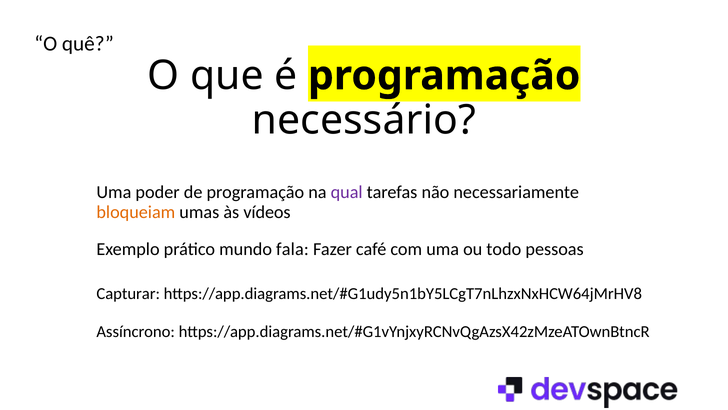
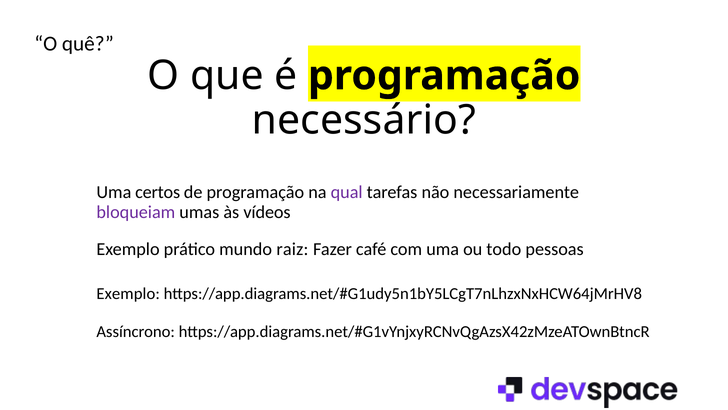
poder: poder -> certos (158, 192)
bloqueiam colour: orange -> purple (136, 212)
fala: fala -> raiz (292, 249)
Capturar: Capturar -> Exemplo (128, 293)
